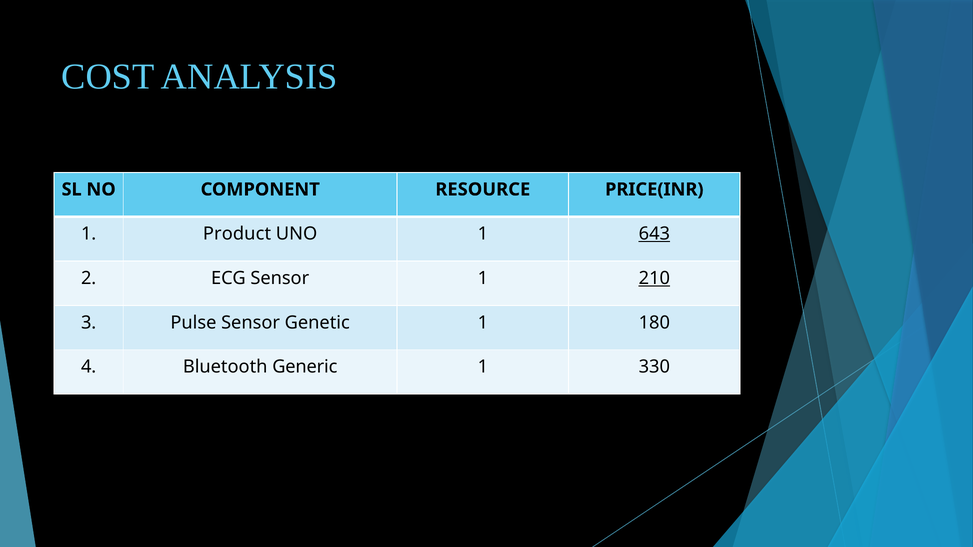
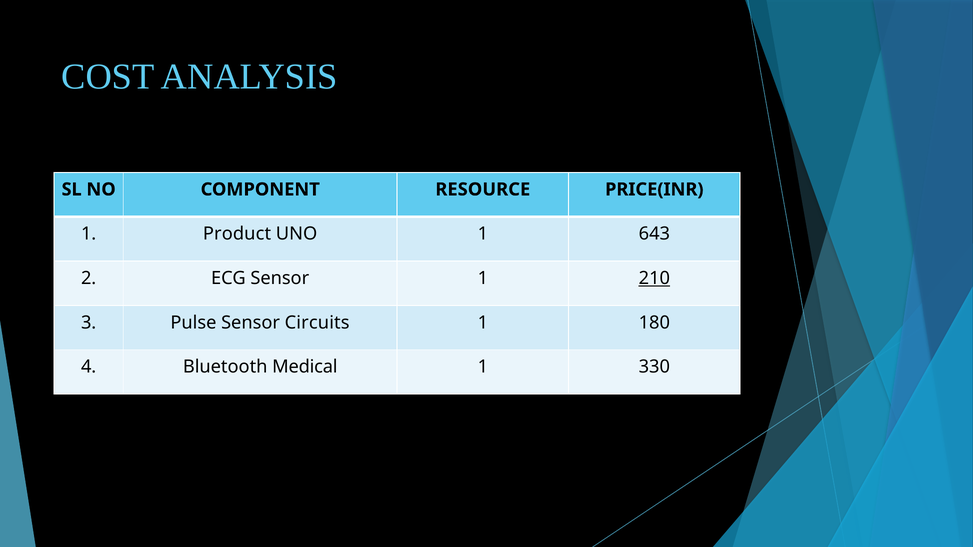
643 underline: present -> none (654, 234)
Genetic: Genetic -> Circuits (317, 323)
Generic: Generic -> Medical (305, 367)
